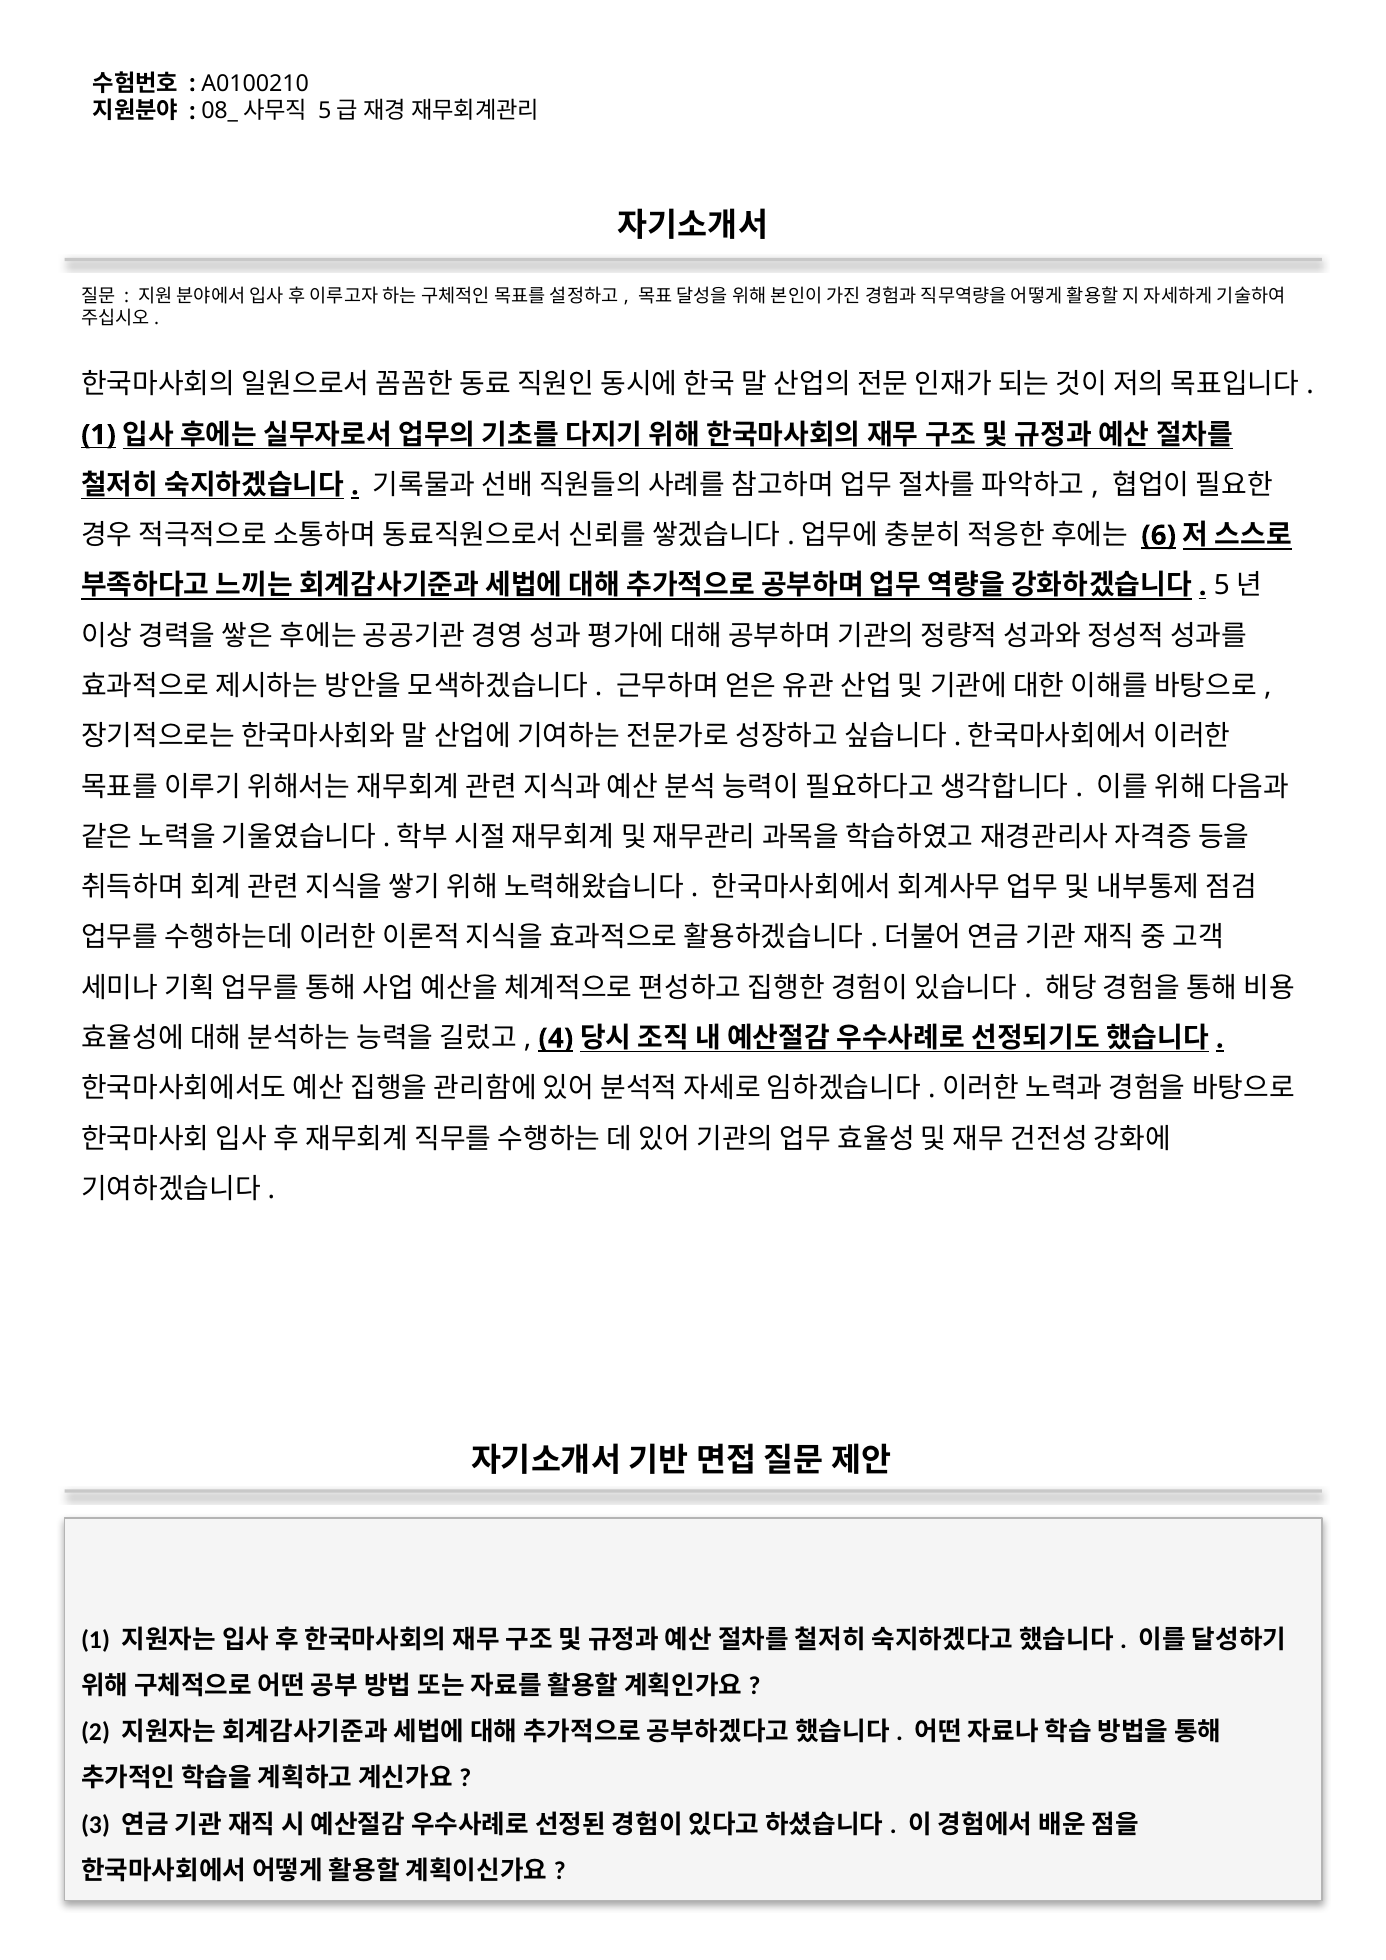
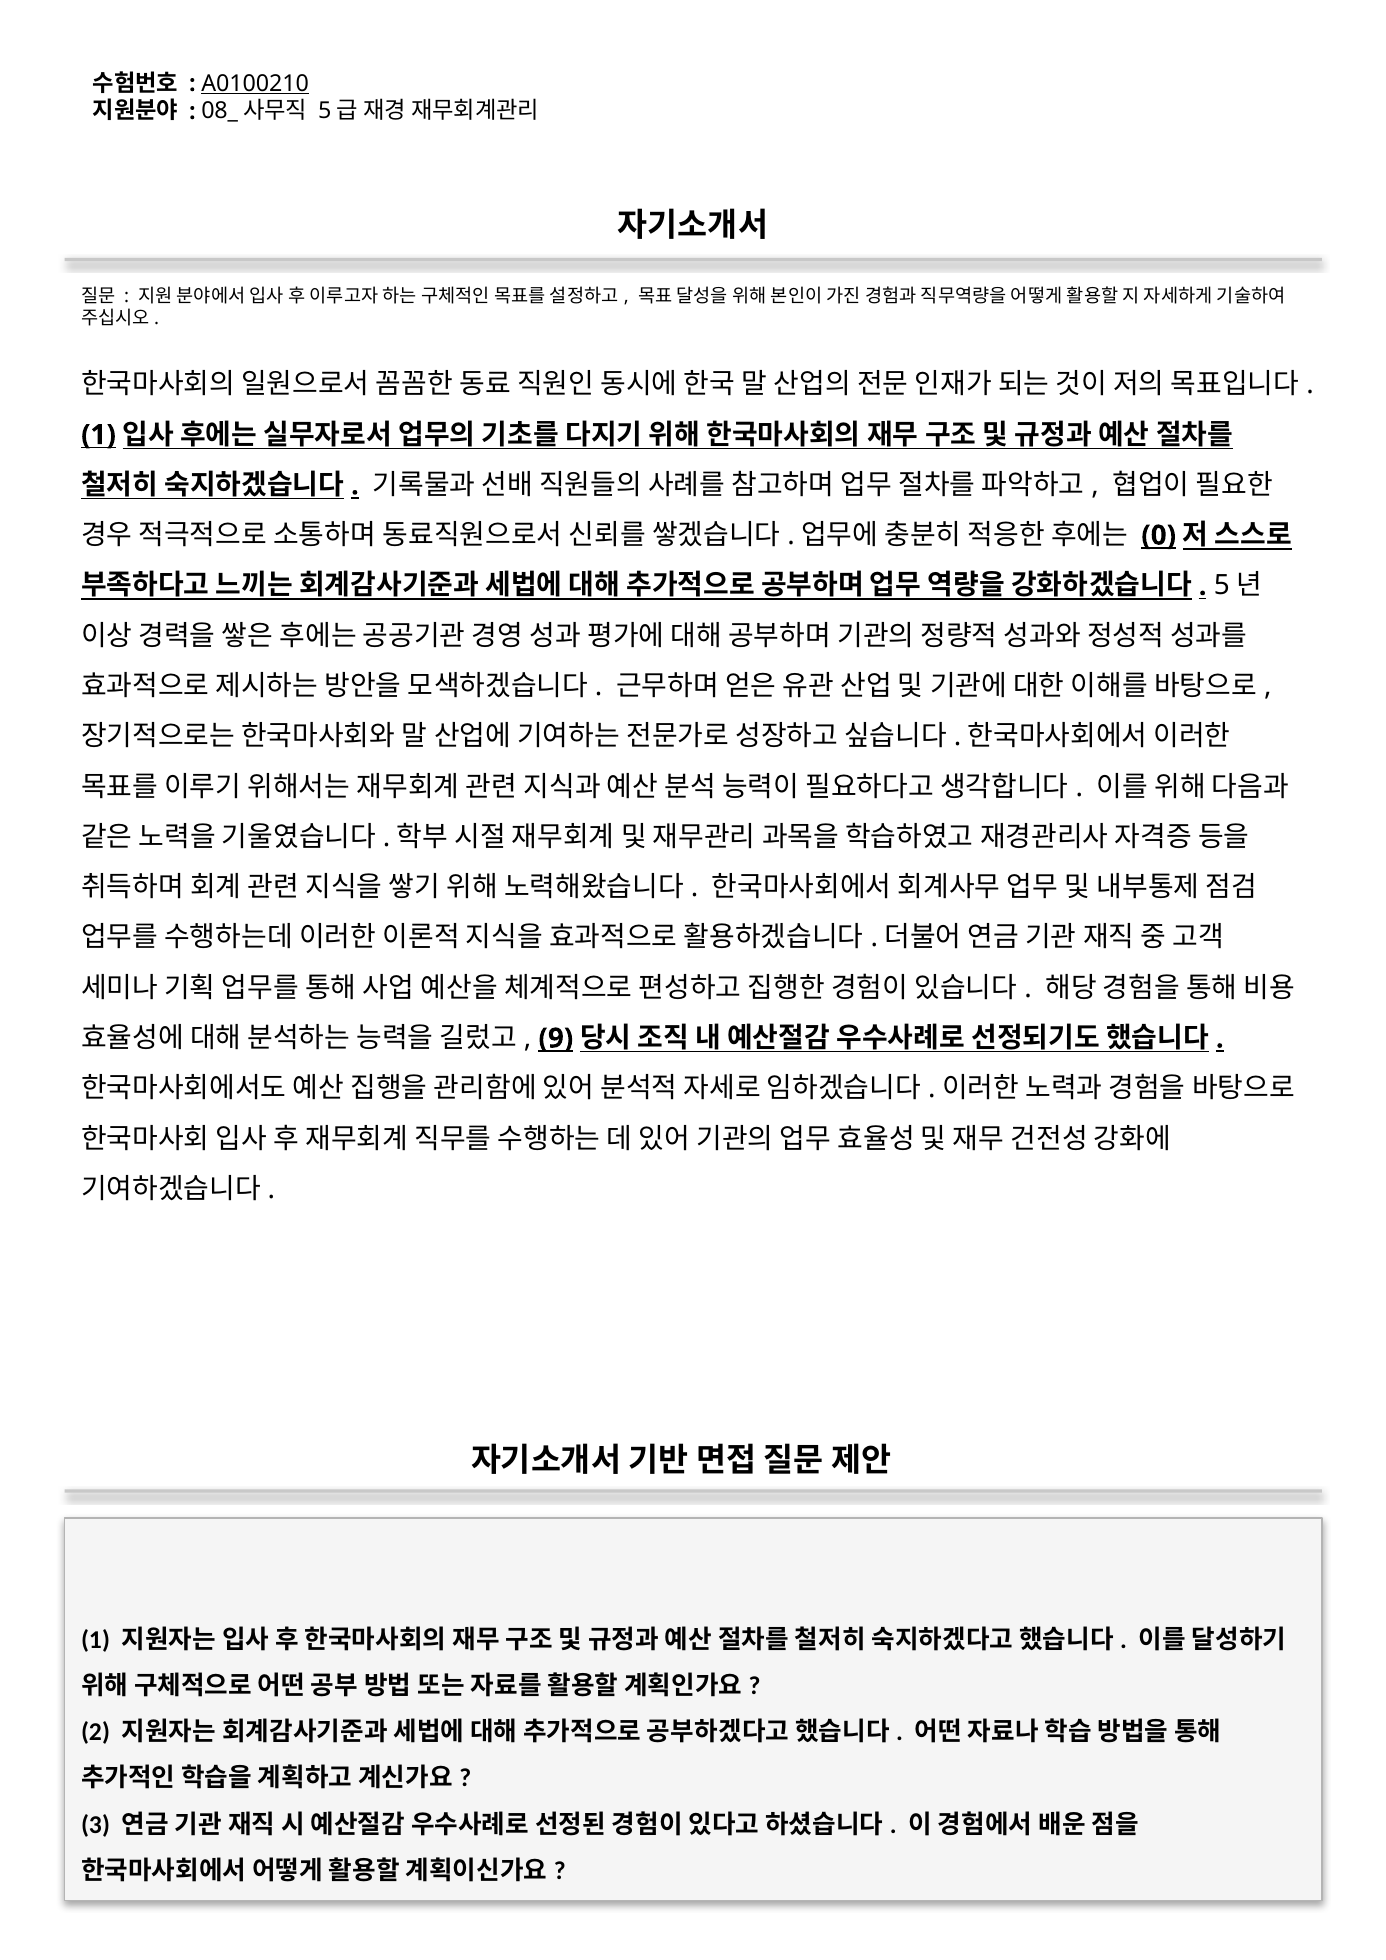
A0100210 underline: none -> present (255, 83)
6: 6 -> 0 (1159, 535)
4: 4 -> 9 (556, 1038)
